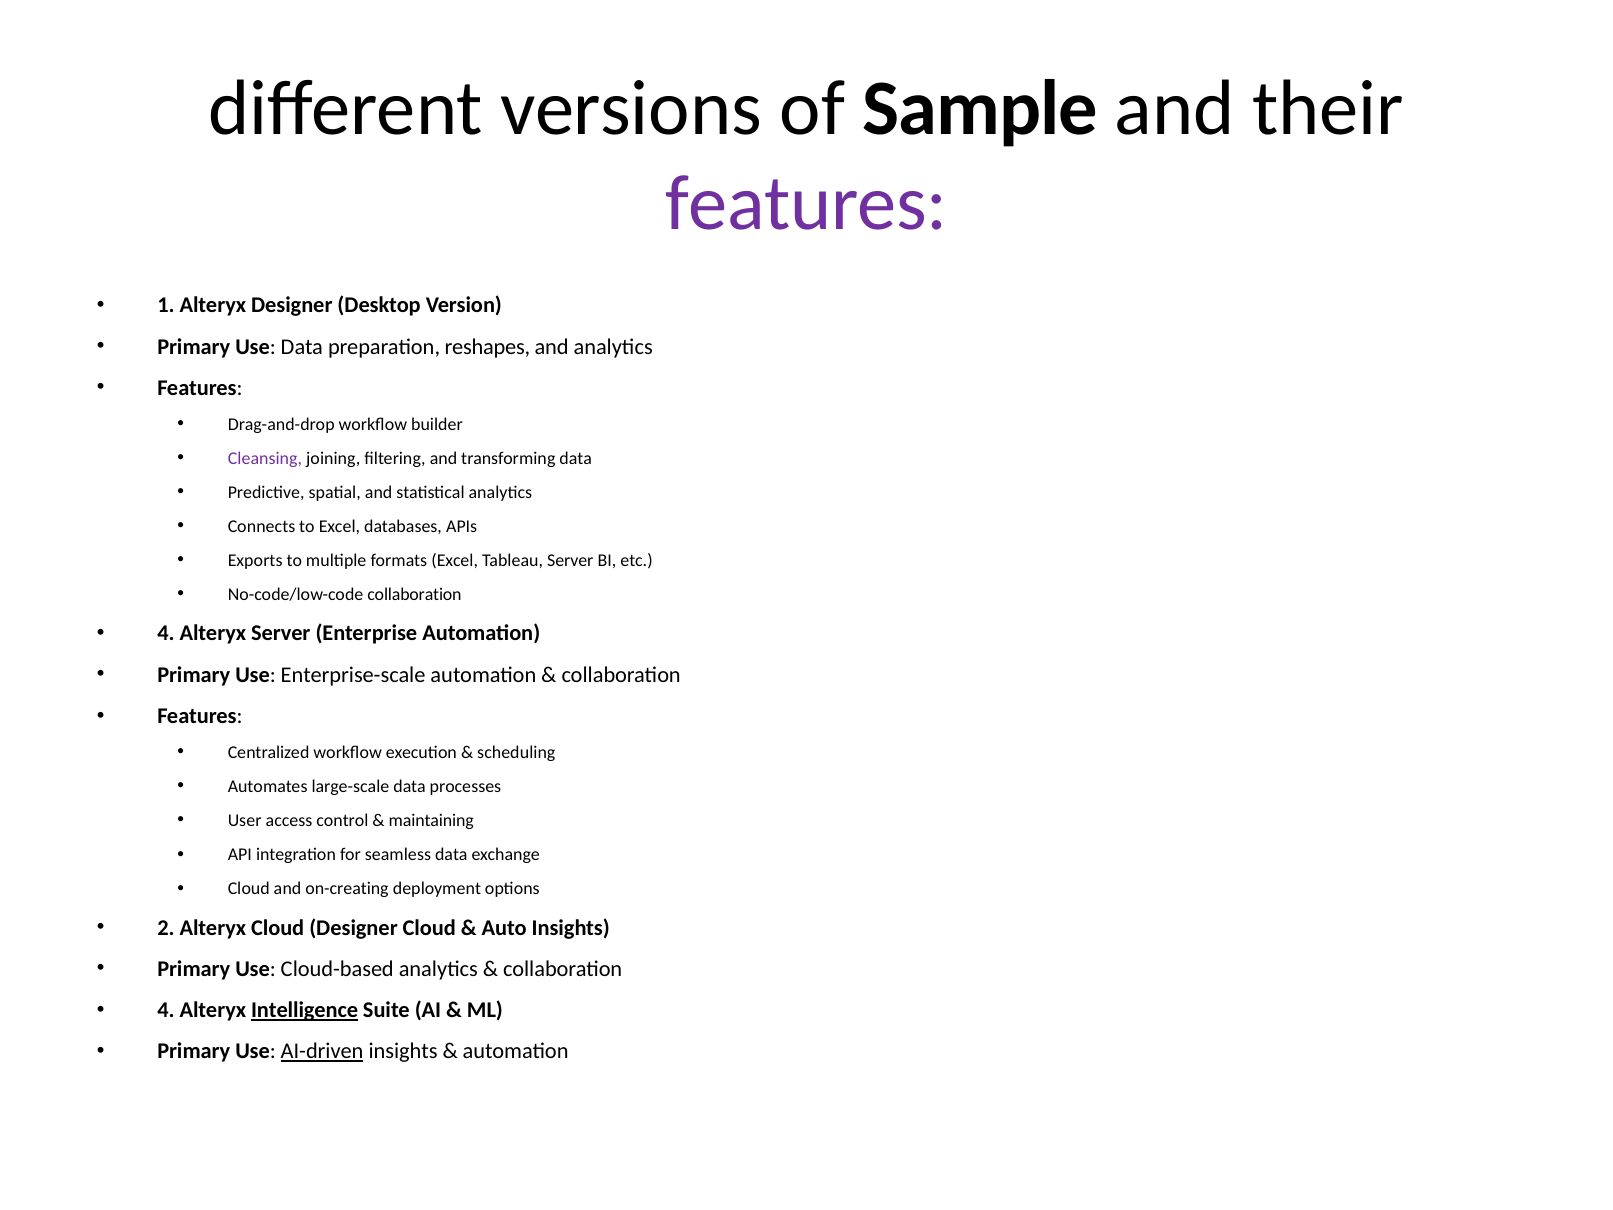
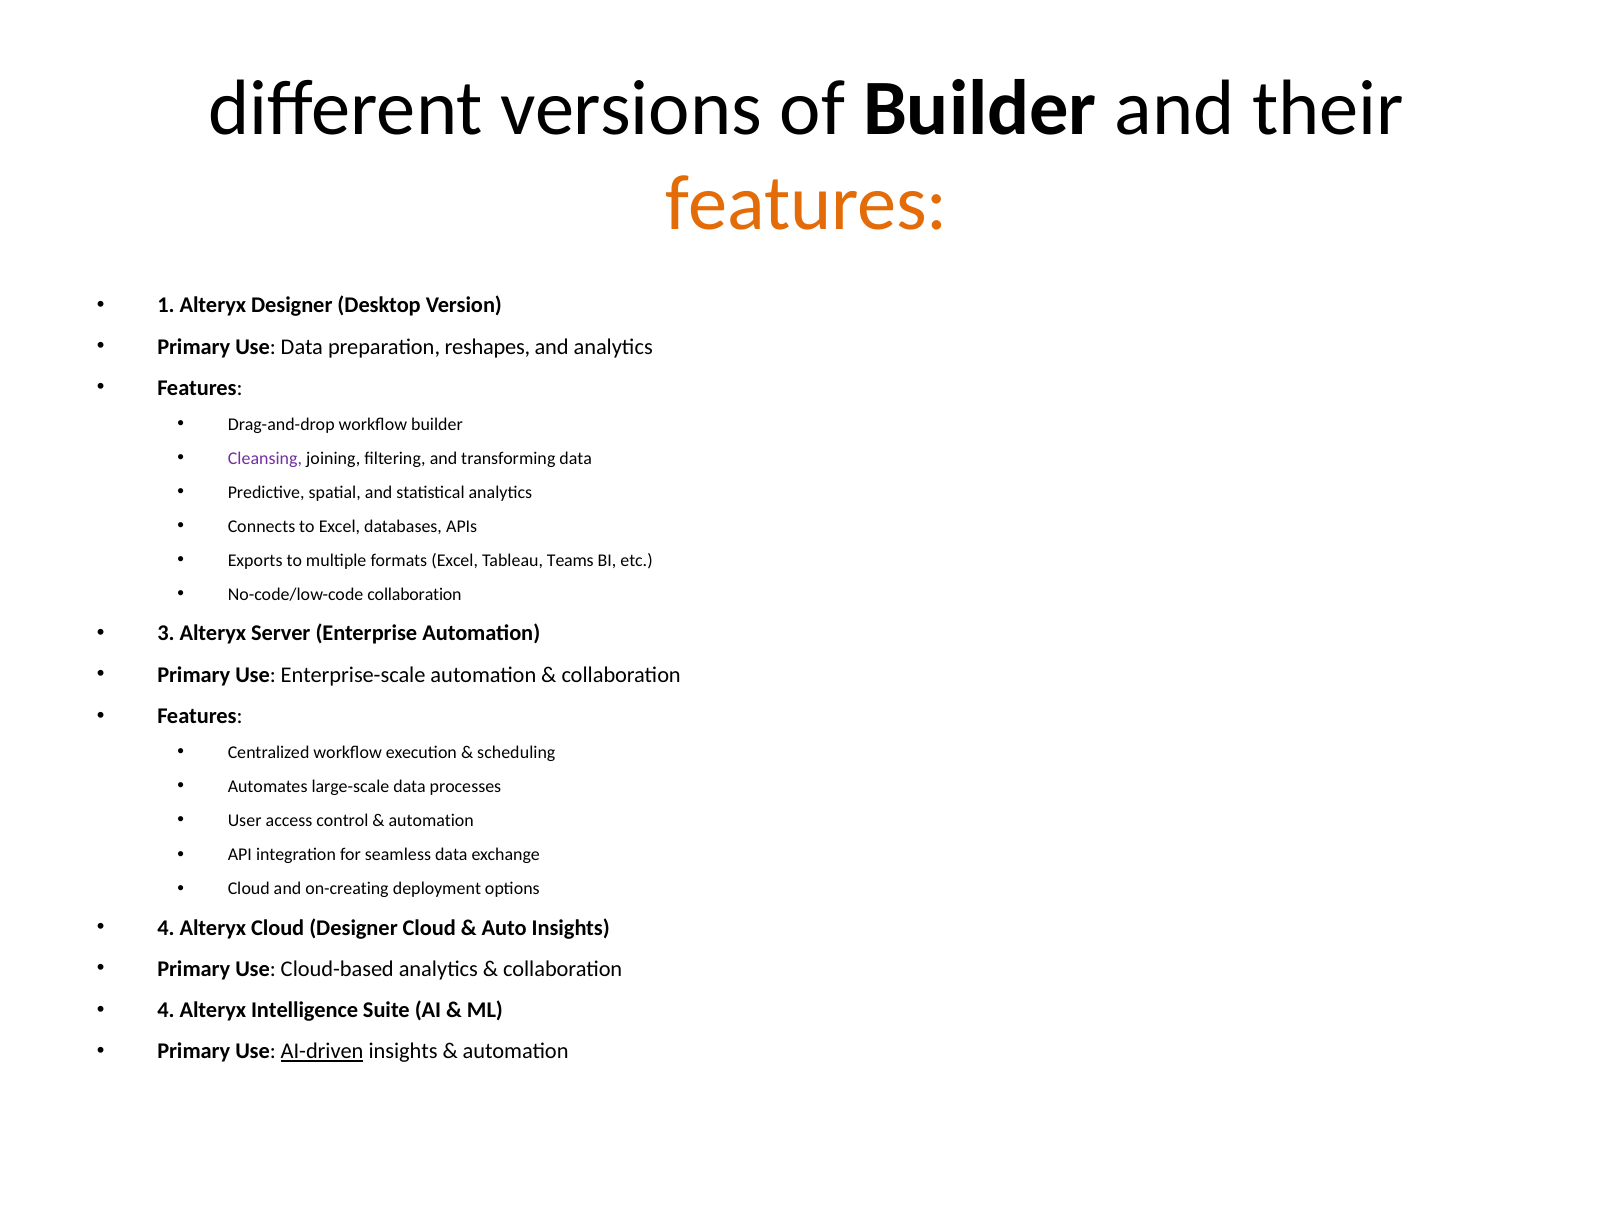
of Sample: Sample -> Builder (980, 109)
features colour: purple -> orange (806, 203)
Tableau Server: Server -> Teams (570, 561)
4: 4 -> 3 (166, 633)
maintaining: maintaining -> automation (431, 821)
2: 2 -> 4 (166, 927)
Intelligence underline: present -> none (305, 1010)
